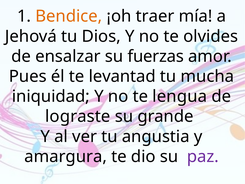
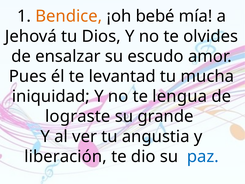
traer: traer -> bebé (155, 16)
fuerzas: fuerzas -> escudo (156, 56)
amargura: amargura -> liberación (66, 156)
paz colour: purple -> blue (203, 156)
